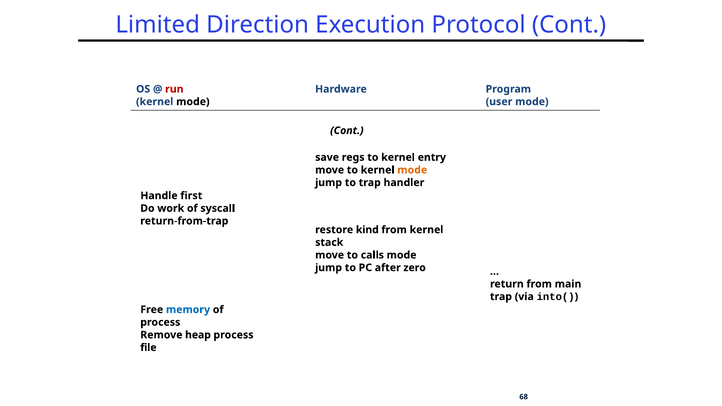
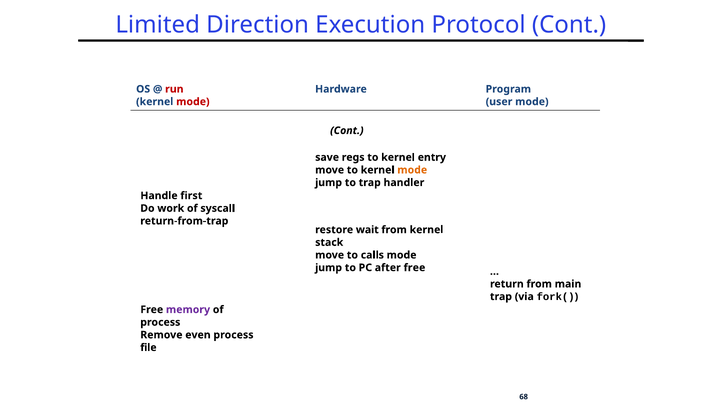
mode colour: black -> red (193, 102)
kind: kind -> wait (367, 230)
after zero: zero -> free (414, 268)
into(: into( -> fork( (556, 297)
memory colour: blue -> purple (188, 310)
heap: heap -> even (198, 335)
